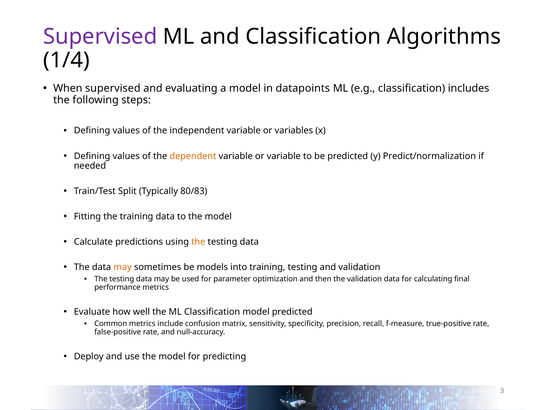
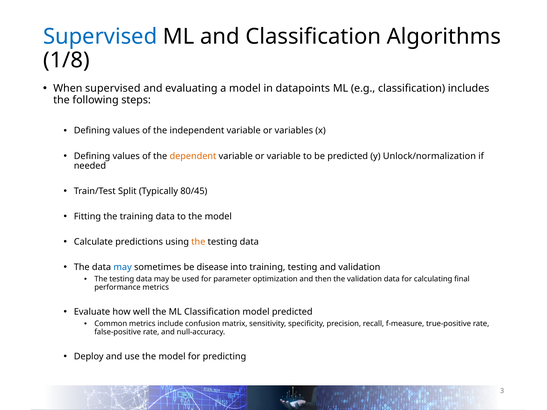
Supervised colour: purple -> blue (100, 37)
1/4: 1/4 -> 1/8 (66, 60)
Predict/normalization: Predict/normalization -> Unlock/normalization (429, 156)
80/83: 80/83 -> 80/45 (194, 191)
may colour: orange -> blue (123, 267)
models: models -> disease (212, 267)
